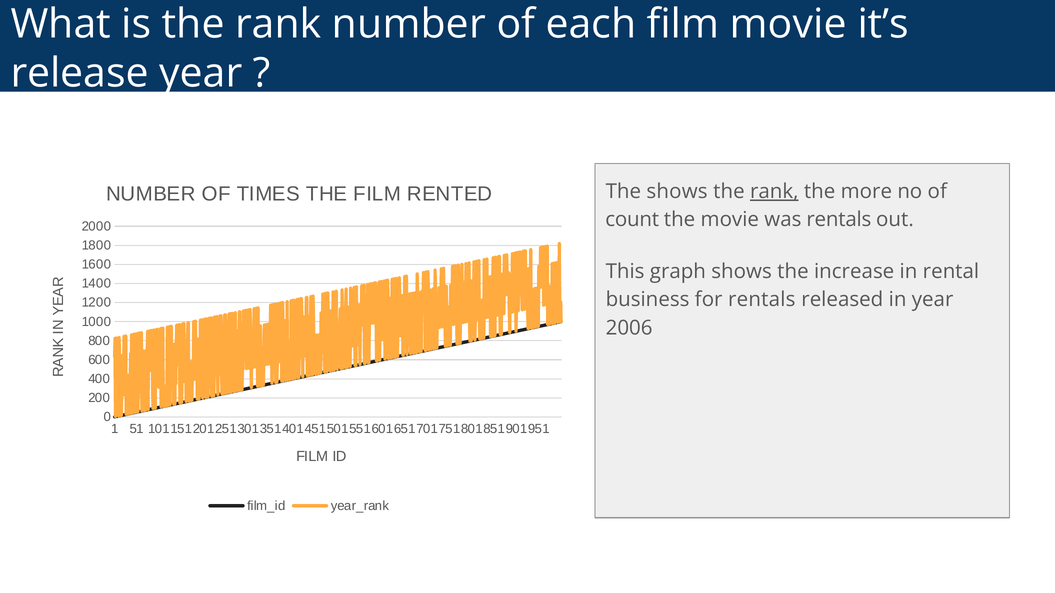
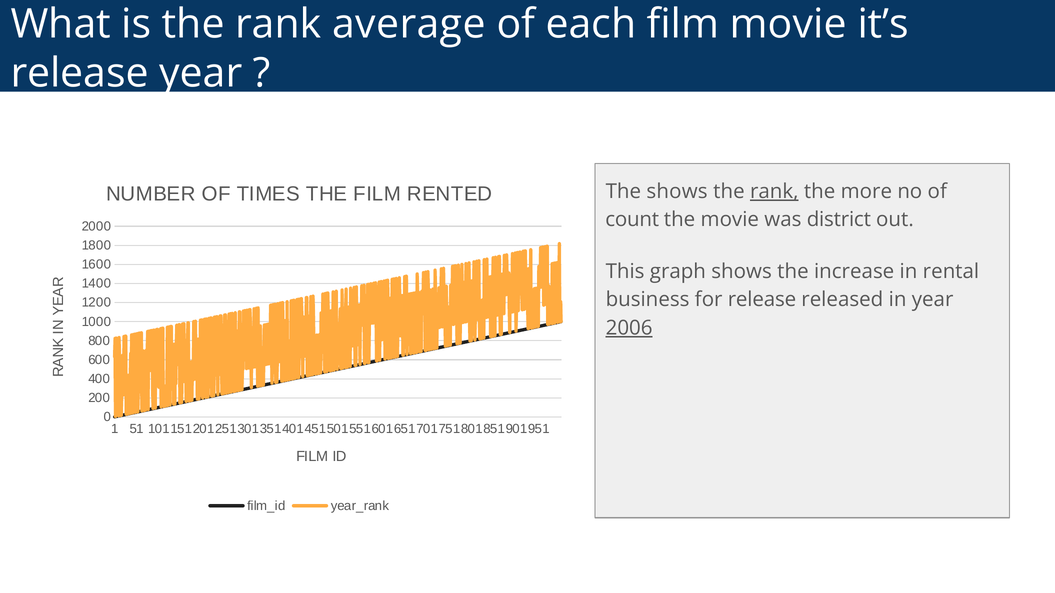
rank number: number -> average (409, 24)
was rentals: rentals -> district (839, 220)
for rentals: rentals -> release (762, 300)
2006 underline: none -> present (629, 328)
